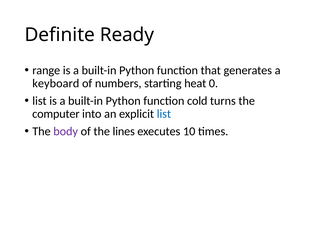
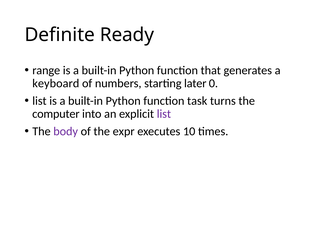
heat: heat -> later (195, 83)
cold: cold -> task (197, 101)
list colour: blue -> purple (164, 114)
lines: lines -> expr (124, 131)
